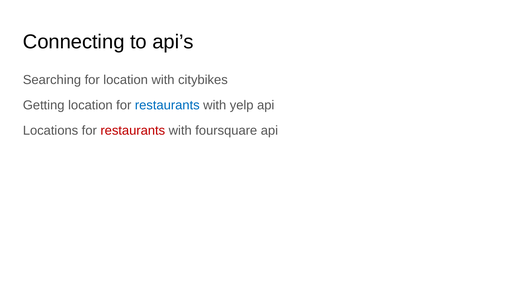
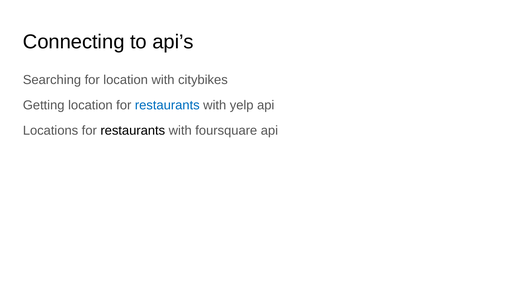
restaurants colour: red -> black (133, 131)
